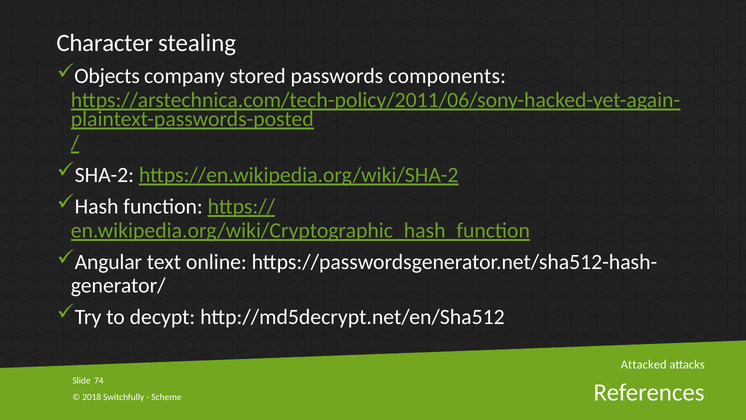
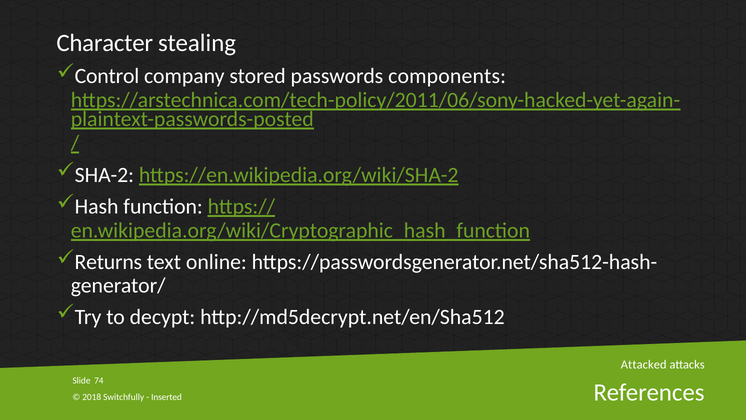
Objects: Objects -> Control (107, 76)
Angular: Angular -> Returns (108, 262)
Scheme: Scheme -> Inserted (167, 397)
